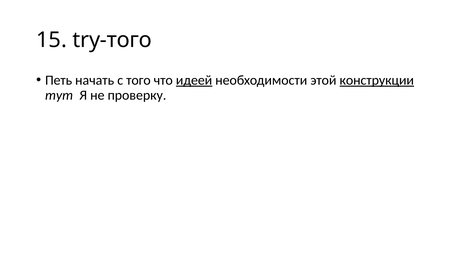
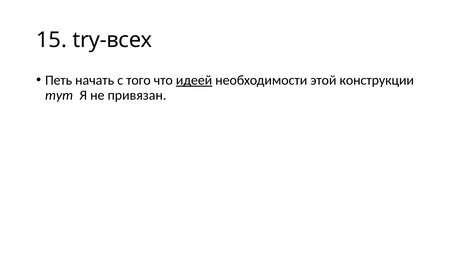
try-того: try-того -> try-всех (112, 40)
конструкции underline: present -> none (377, 80)
проверку: проверку -> привязан (137, 95)
